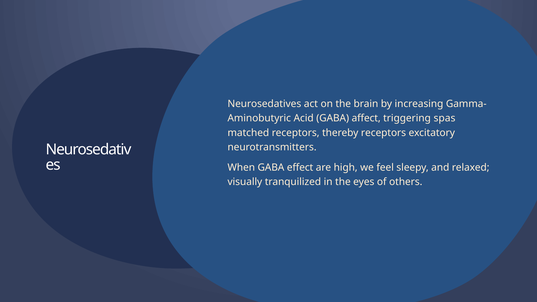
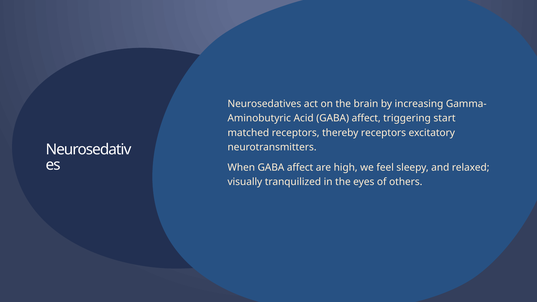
spas: spas -> start (445, 118)
When GABA effect: effect -> affect (300, 167)
